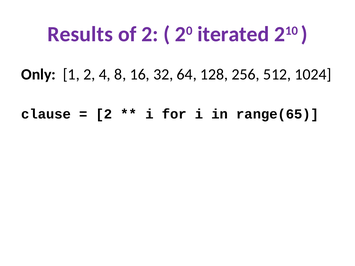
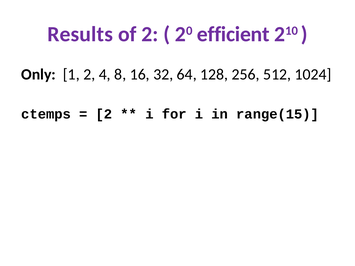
iterated: iterated -> efficient (233, 34)
clause: clause -> ctemps (46, 114)
range(65: range(65 -> range(15 (278, 114)
